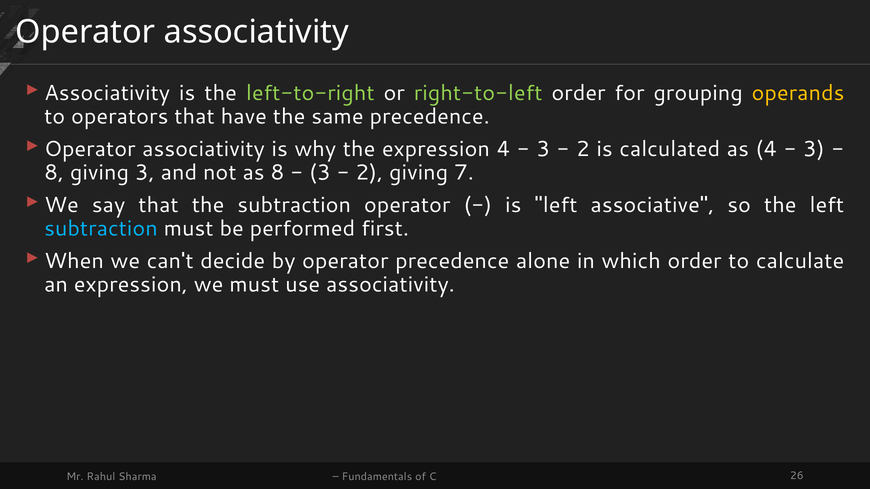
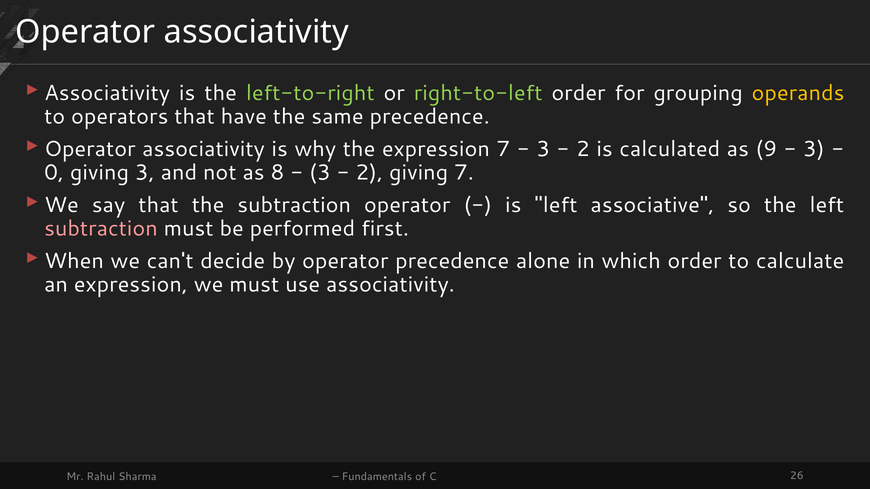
expression 4: 4 -> 7 (503, 149)
as 4: 4 -> 9 (766, 149)
8: 8 -> 0 (54, 173)
subtraction colour: light blue -> pink (101, 229)
